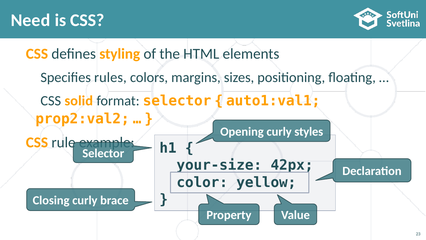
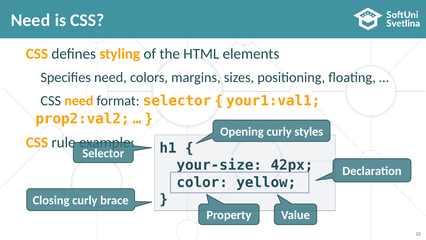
rules: rules -> need (110, 77)
solid: solid -> need (79, 101)
auto1:val1: auto1:val1 -> your1:val1 (273, 101)
